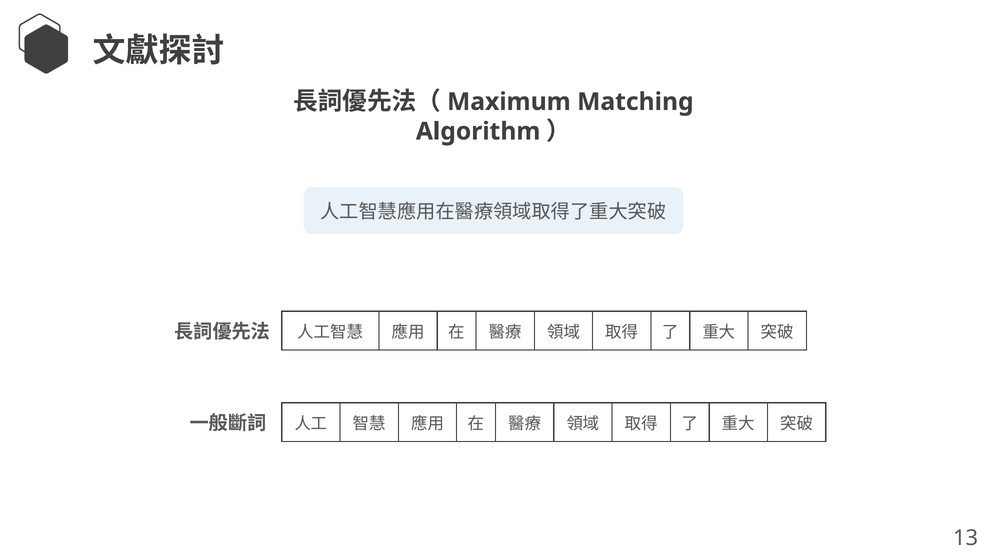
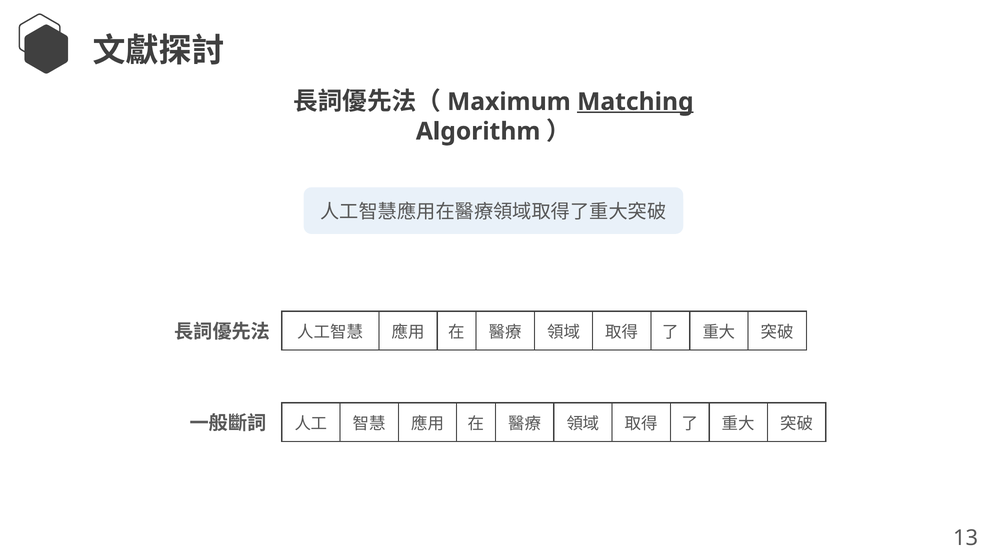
Matching underline: none -> present (635, 102)
